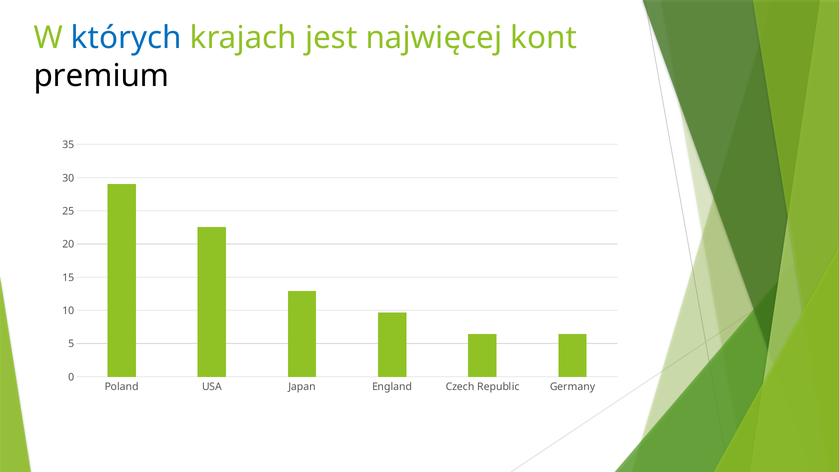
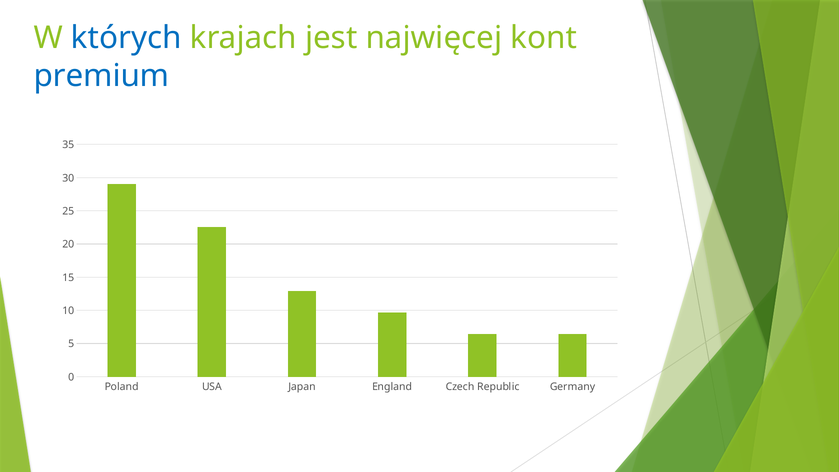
premium colour: black -> blue (101, 76)
